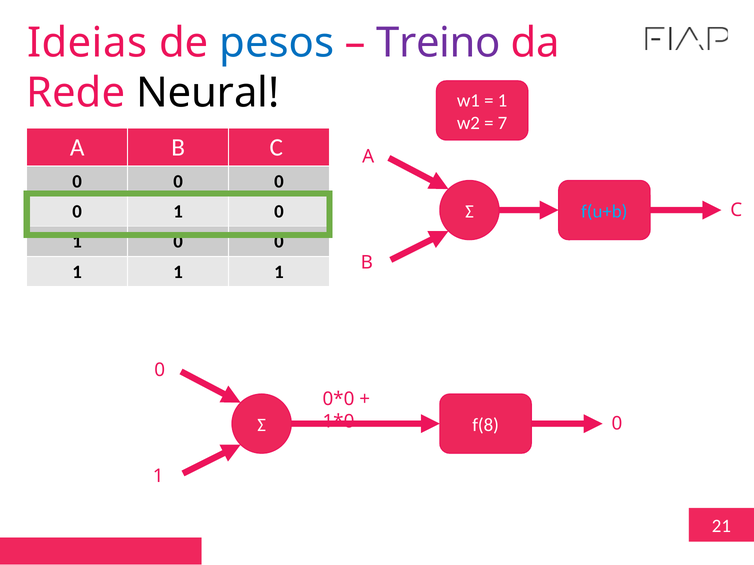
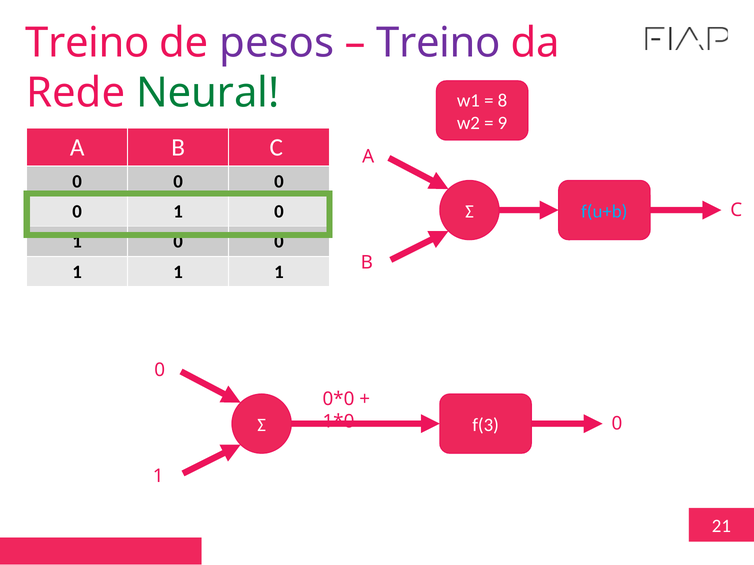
Ideias: Ideias -> Treino (87, 43)
pesos colour: blue -> purple (277, 43)
Neural colour: black -> green (208, 93)
1: 1 -> 8 (502, 100)
7: 7 -> 9 (502, 123)
f(8: f(8 -> f(3 (486, 425)
